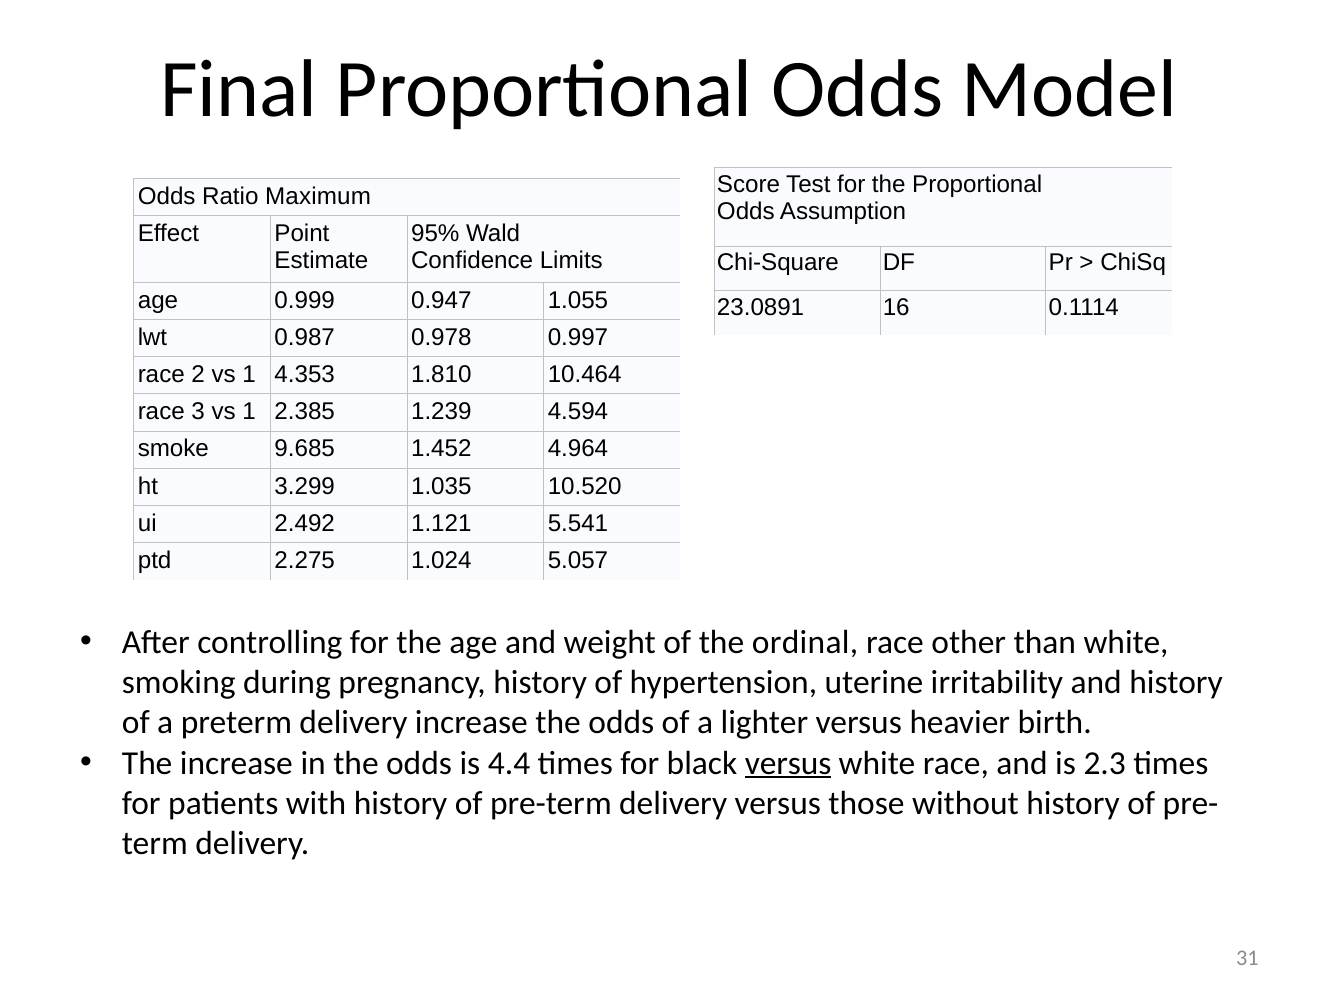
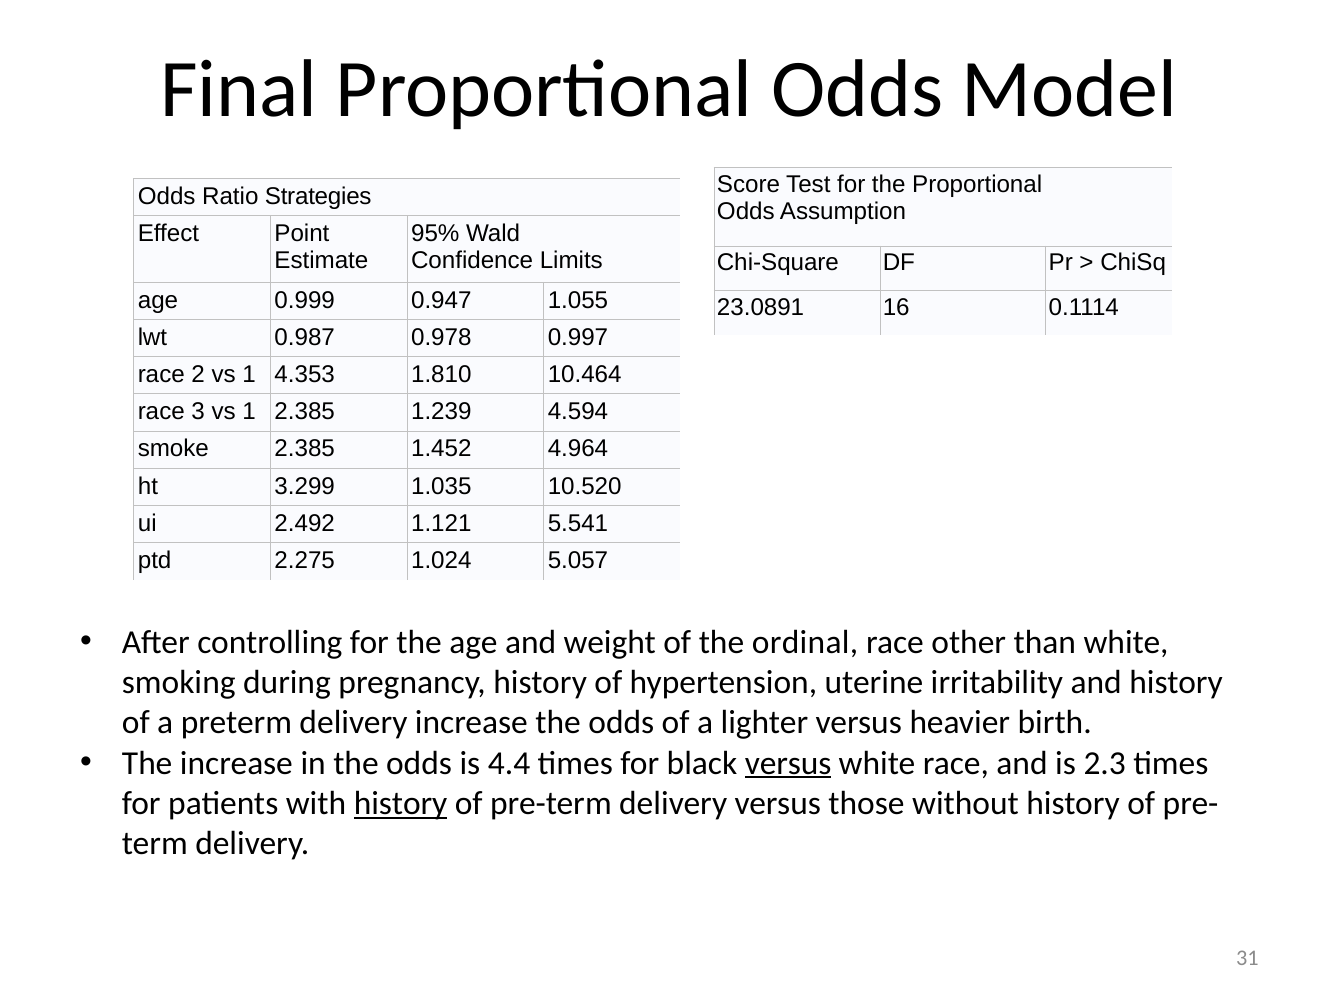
Maximum: Maximum -> Strategies (318, 196)
smoke 9.685: 9.685 -> 2.385 (305, 449)
history underline: none -> present (401, 803)
